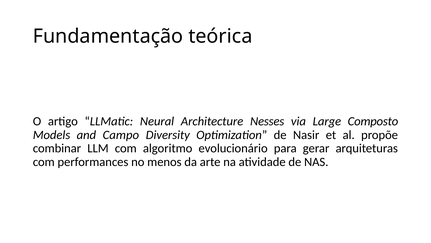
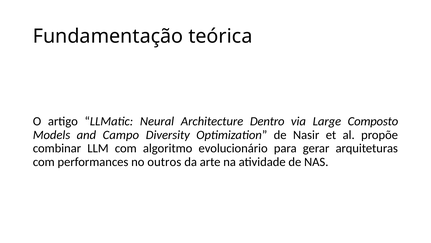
Nesses: Nesses -> Dentro (267, 121)
menos: menos -> outros (164, 162)
